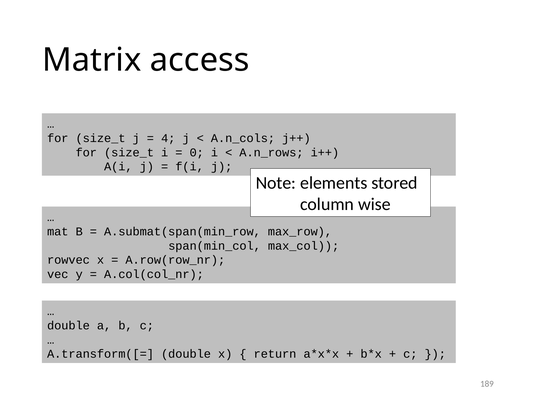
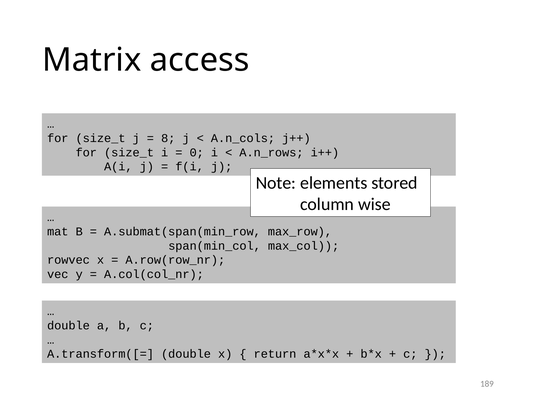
4: 4 -> 8 (168, 138)
